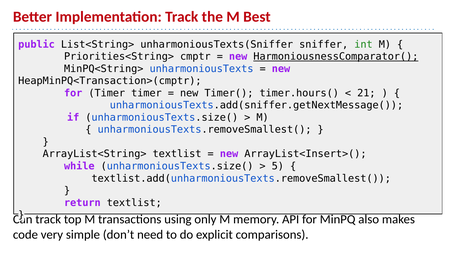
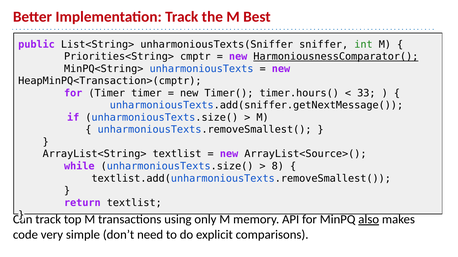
21: 21 -> 33 (366, 93)
ArrayList<Insert>(: ArrayList<Insert>( -> ArrayList<Source>( (305, 154)
5: 5 -> 8 (278, 167)
also underline: none -> present (369, 220)
